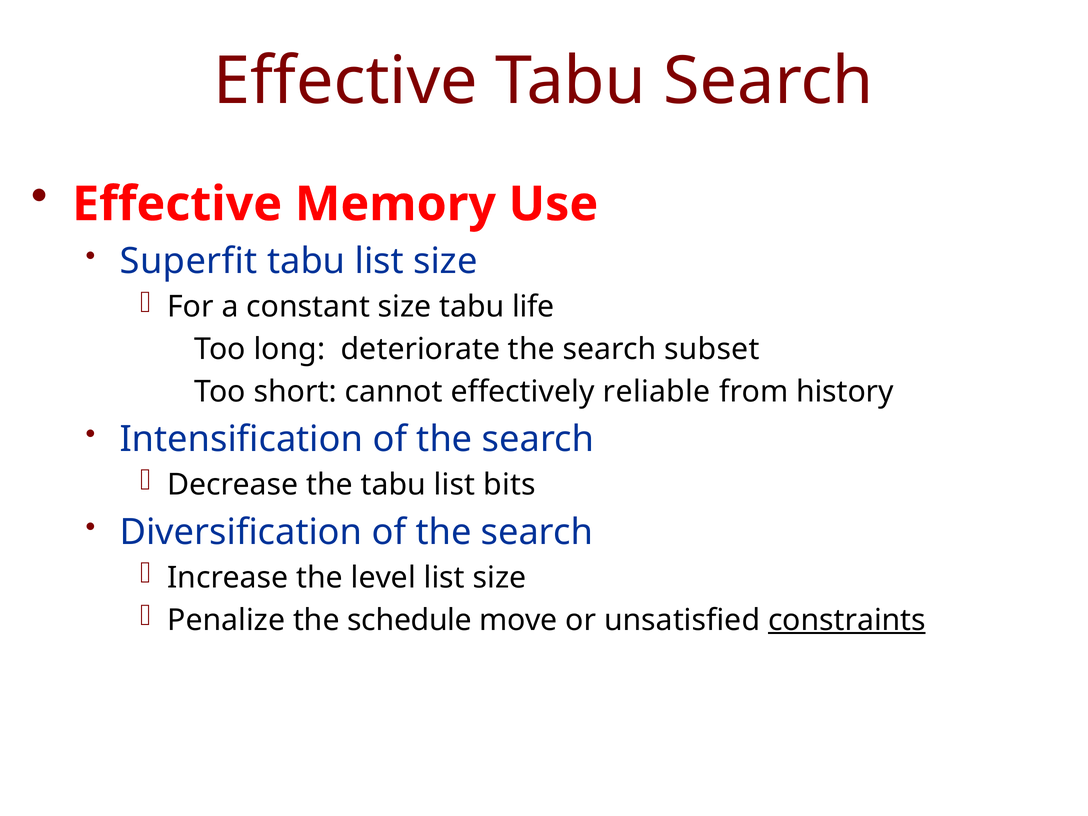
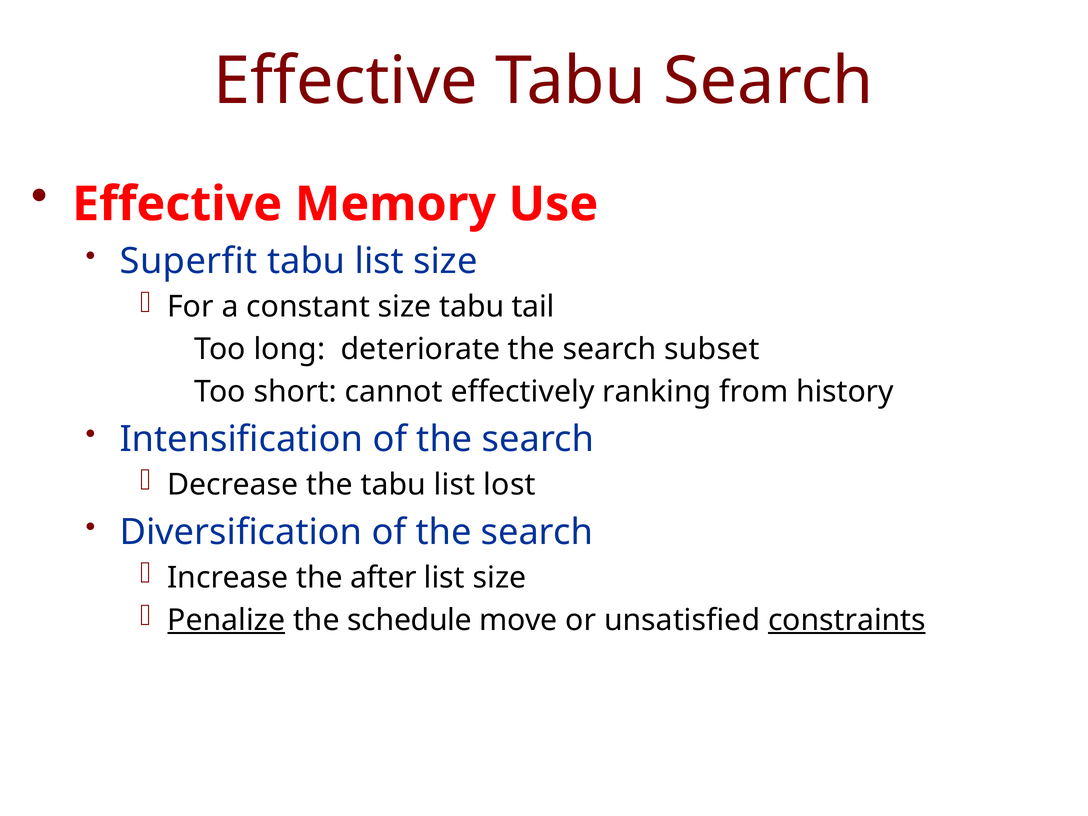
life: life -> tail (533, 307)
reliable: reliable -> ranking (657, 392)
bits: bits -> lost (510, 485)
level: level -> after (383, 578)
Penalize underline: none -> present (226, 620)
